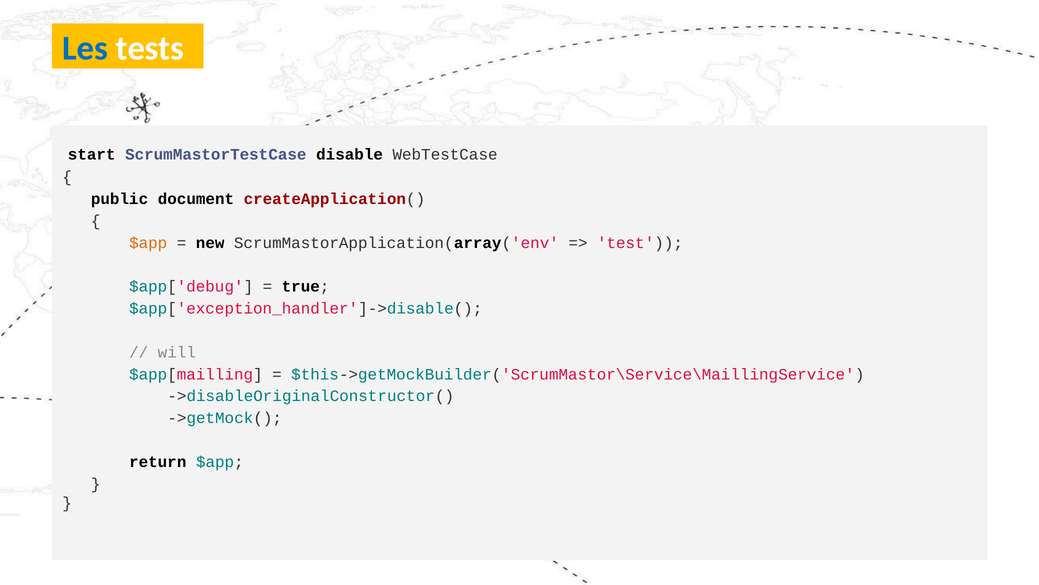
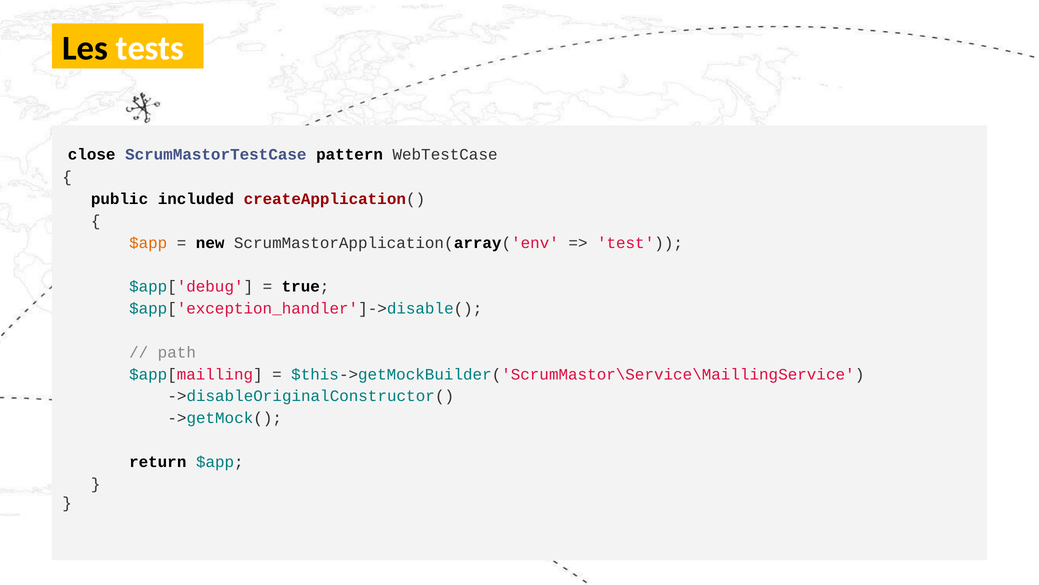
Les colour: blue -> black (85, 48)
start: start -> close (92, 154)
disable: disable -> pattern (350, 154)
document: document -> included (196, 199)
will: will -> path (177, 352)
